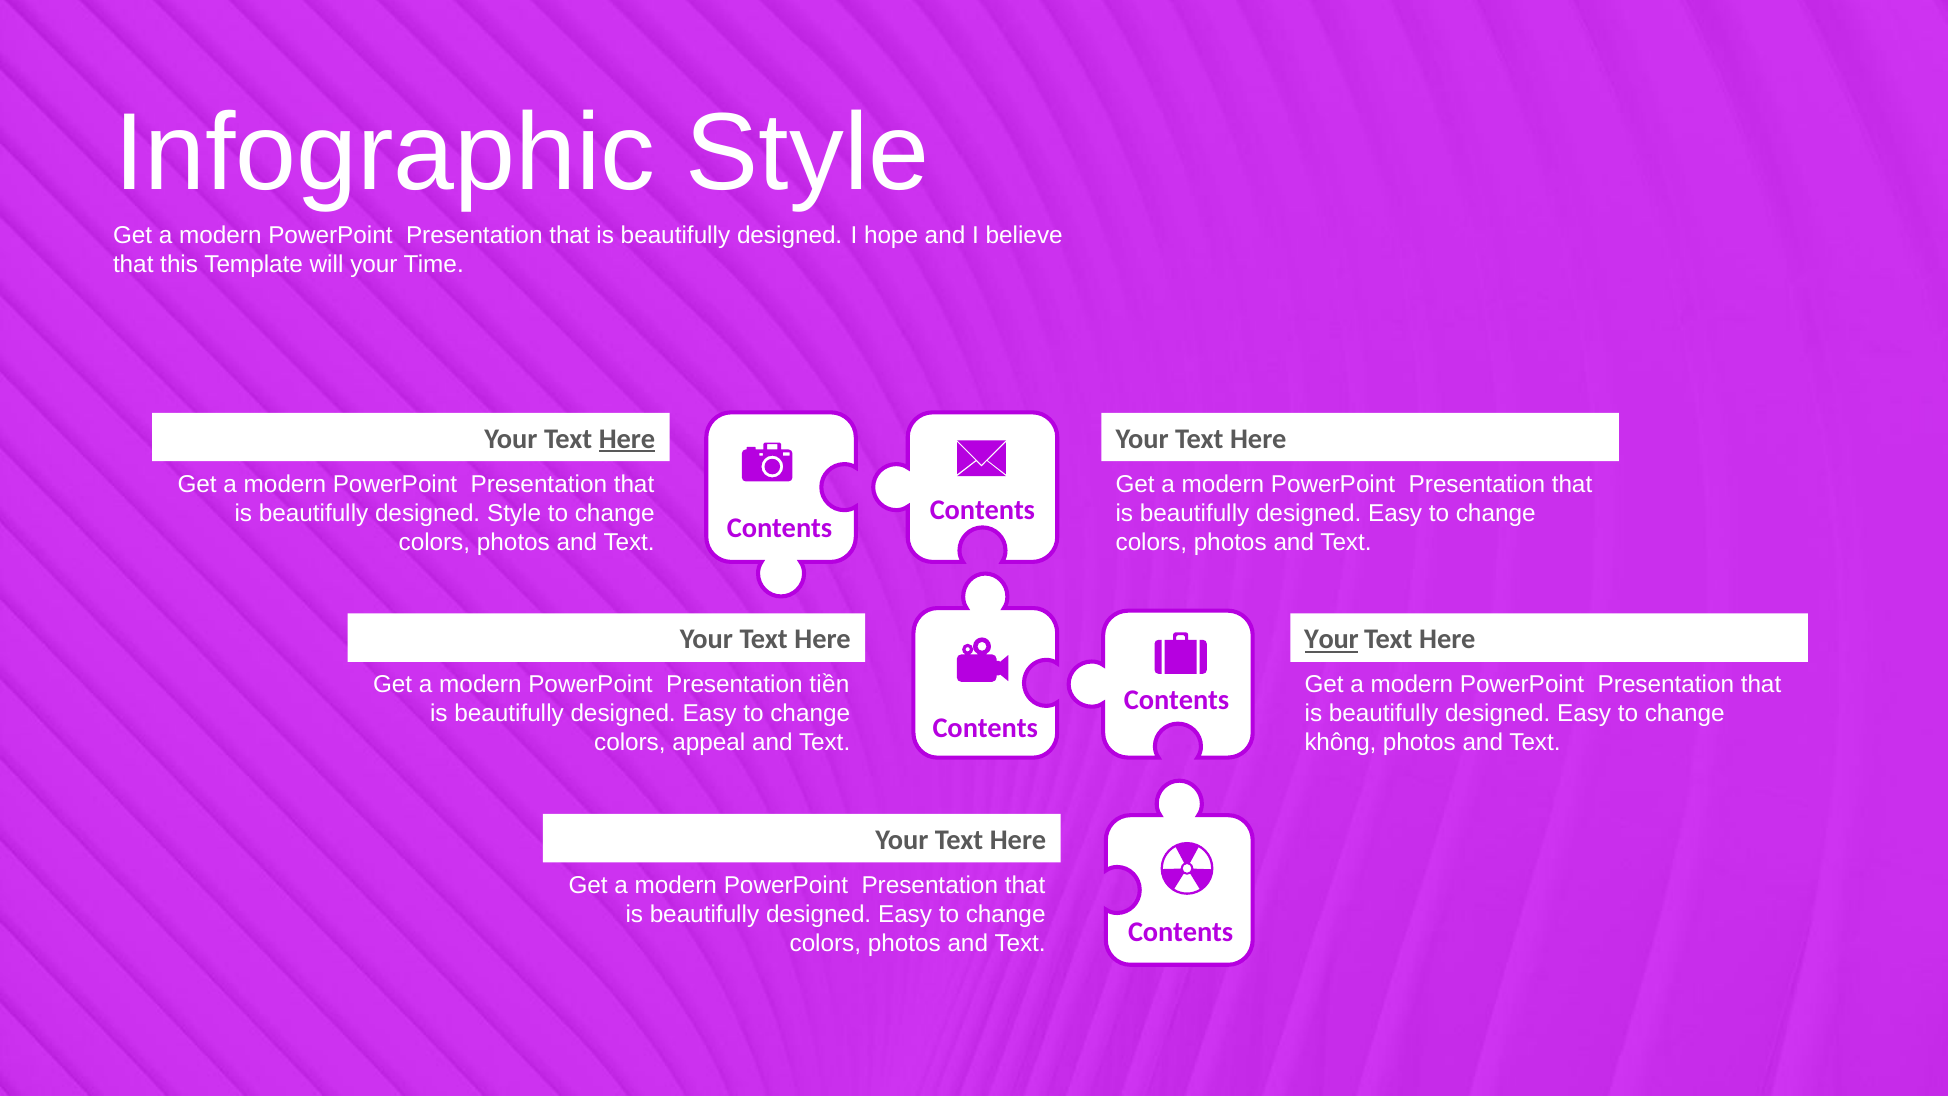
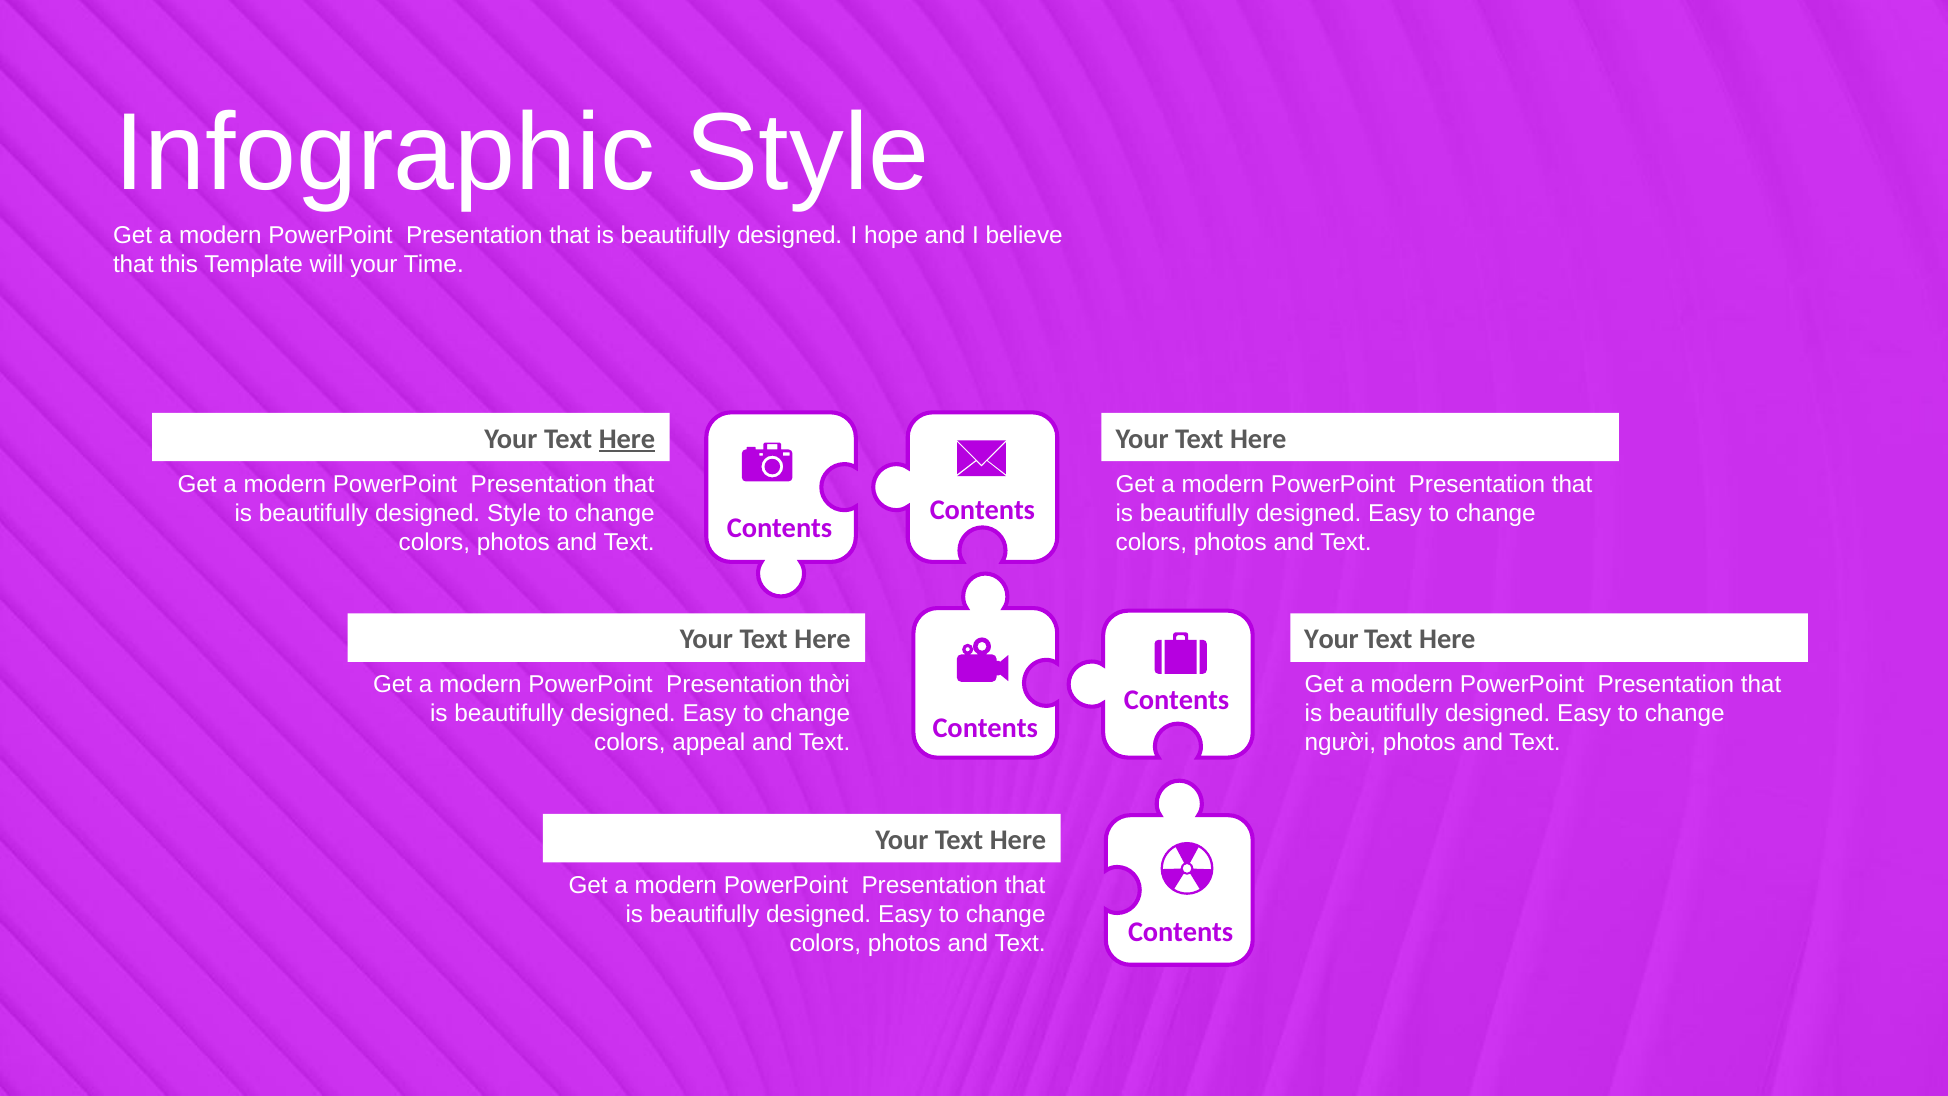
Your underline: present -> none (1331, 639)
tiền: tiền -> thời (830, 684)
không: không -> người (1340, 743)
